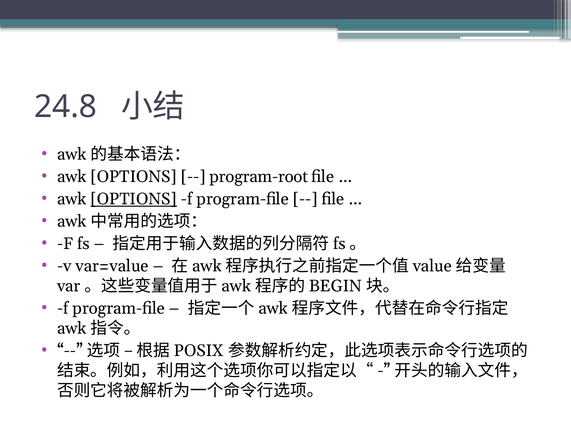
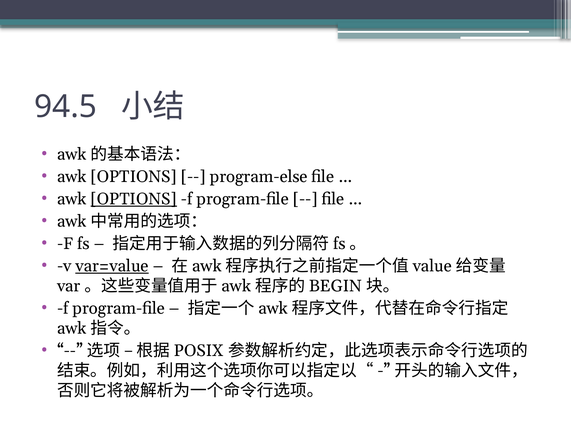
24.8: 24.8 -> 94.5 (66, 107)
program-root: program-root -> program-else (259, 177)
var=value underline: none -> present (112, 266)
